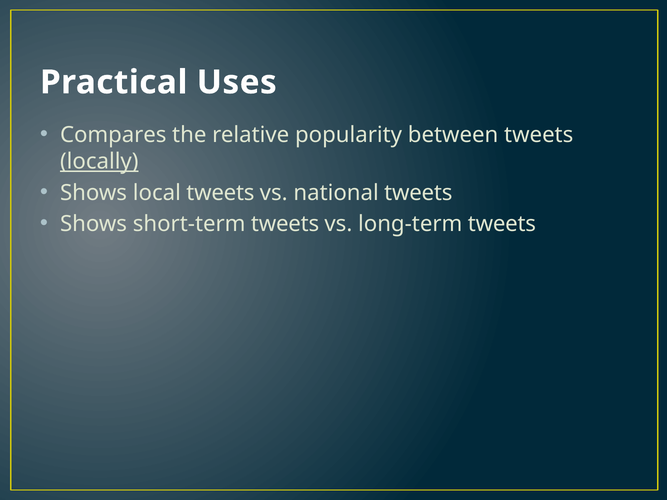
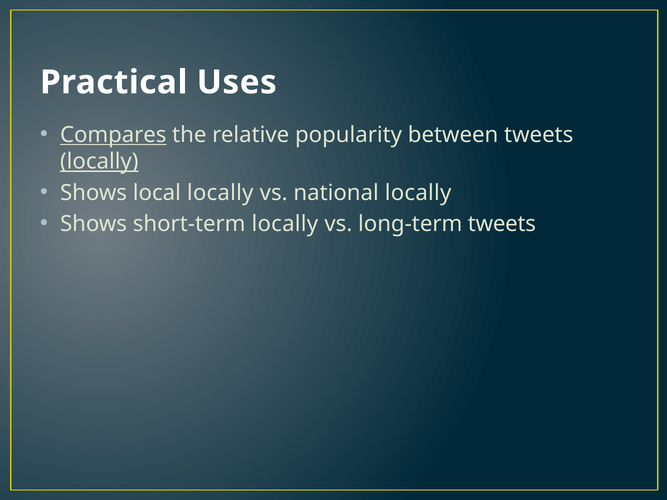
Compares underline: none -> present (113, 135)
local tweets: tweets -> locally (220, 193)
national tweets: tweets -> locally (418, 193)
short-term tweets: tweets -> locally (285, 224)
